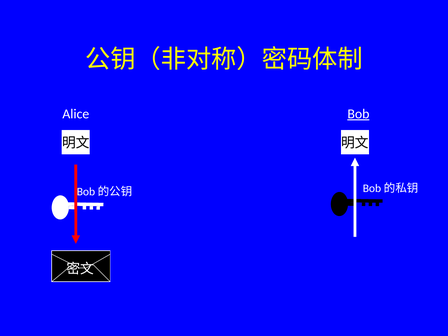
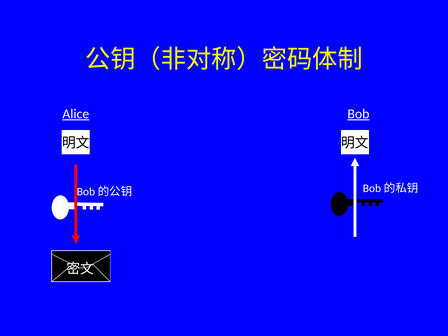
Alice underline: none -> present (76, 114)
